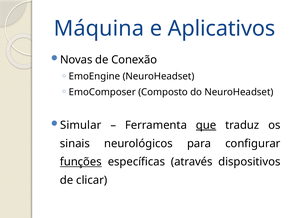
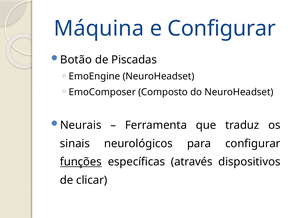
e Aplicativos: Aplicativos -> Configurar (222, 28)
Novas: Novas -> Botão (76, 60)
Conexão: Conexão -> Piscadas (134, 60)
Simular: Simular -> Neurais (81, 125)
que underline: present -> none (206, 125)
